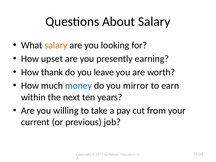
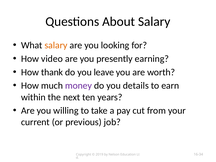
upset: upset -> video (52, 59)
money colour: blue -> purple (79, 86)
mirror: mirror -> details (136, 86)
